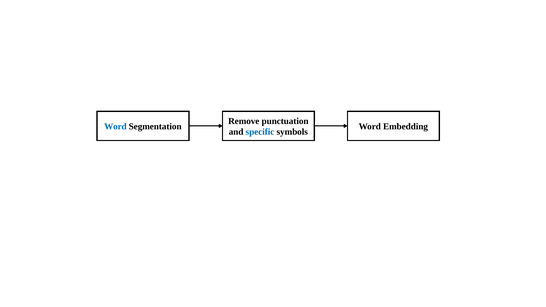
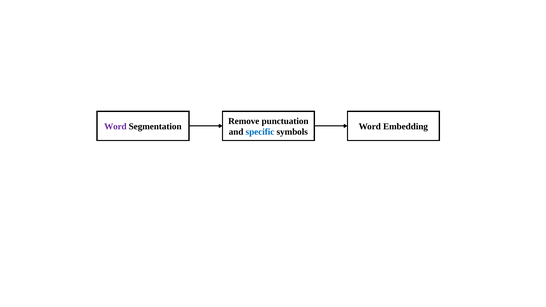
Word colour: blue -> purple (115, 127)
